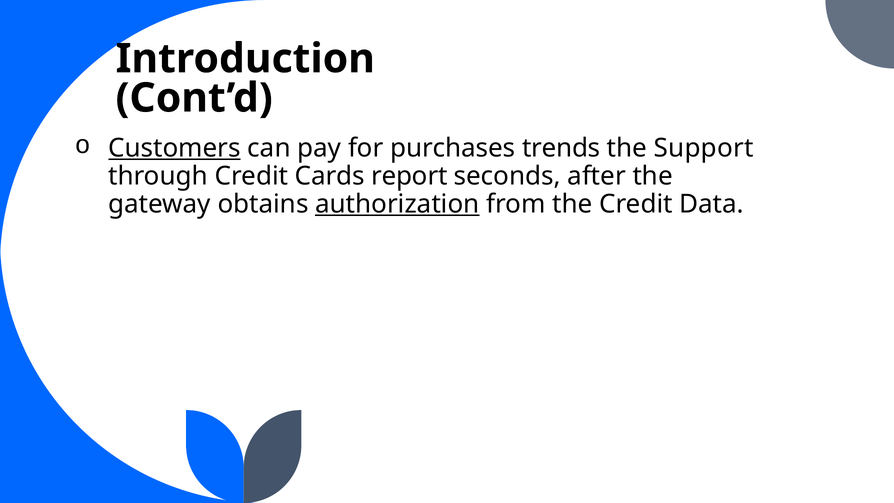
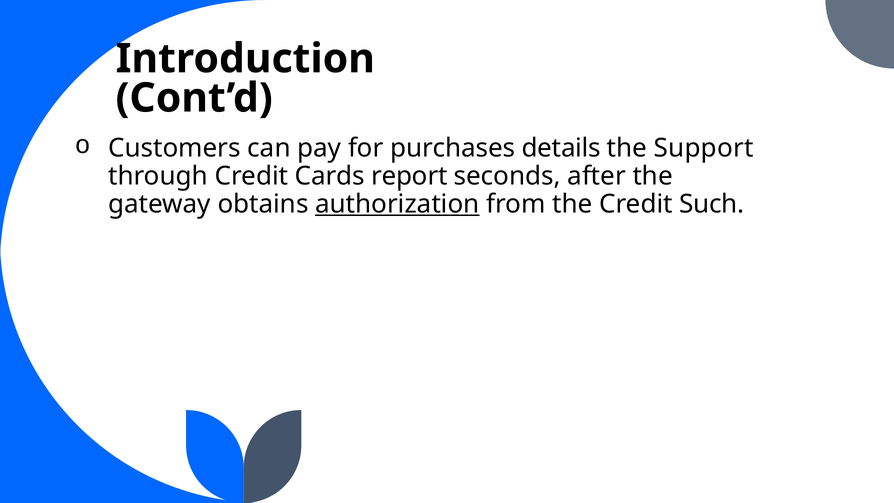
Customers underline: present -> none (174, 148)
trends: trends -> details (561, 148)
Data: Data -> Such (712, 204)
